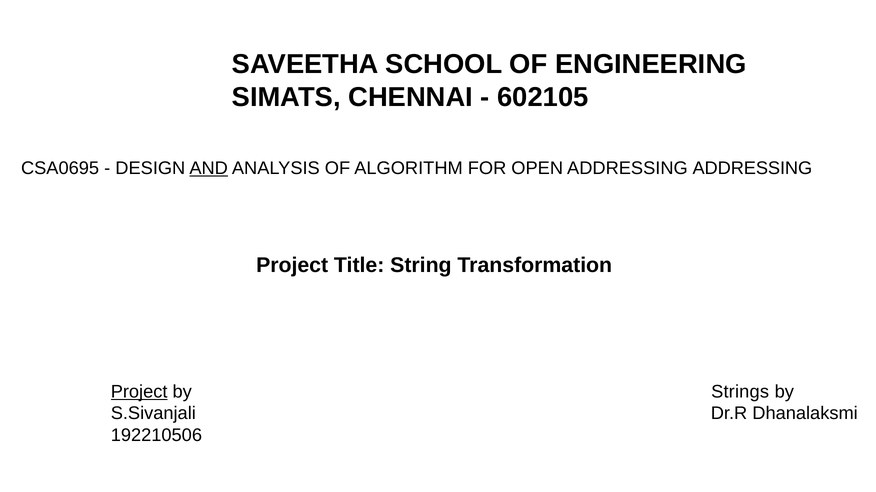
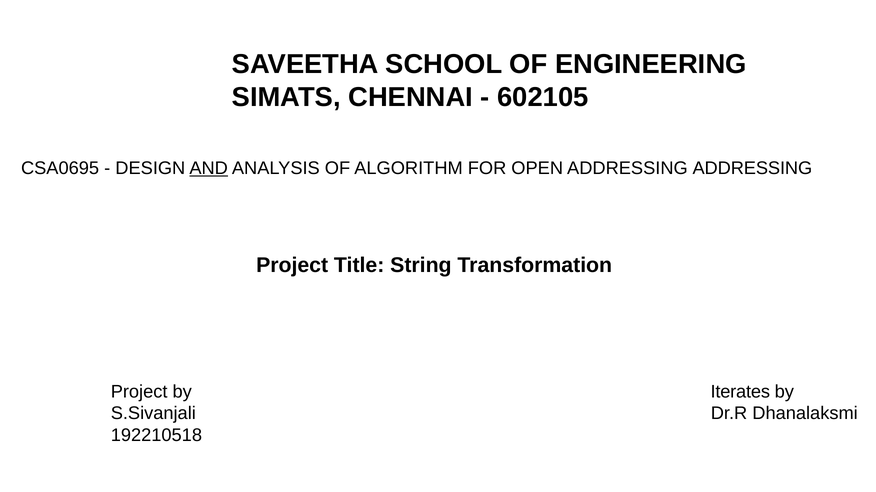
Project underline: present -> none (139, 392)
Strings: Strings -> Iterates (740, 392)
192210506: 192210506 -> 192210518 (156, 436)
